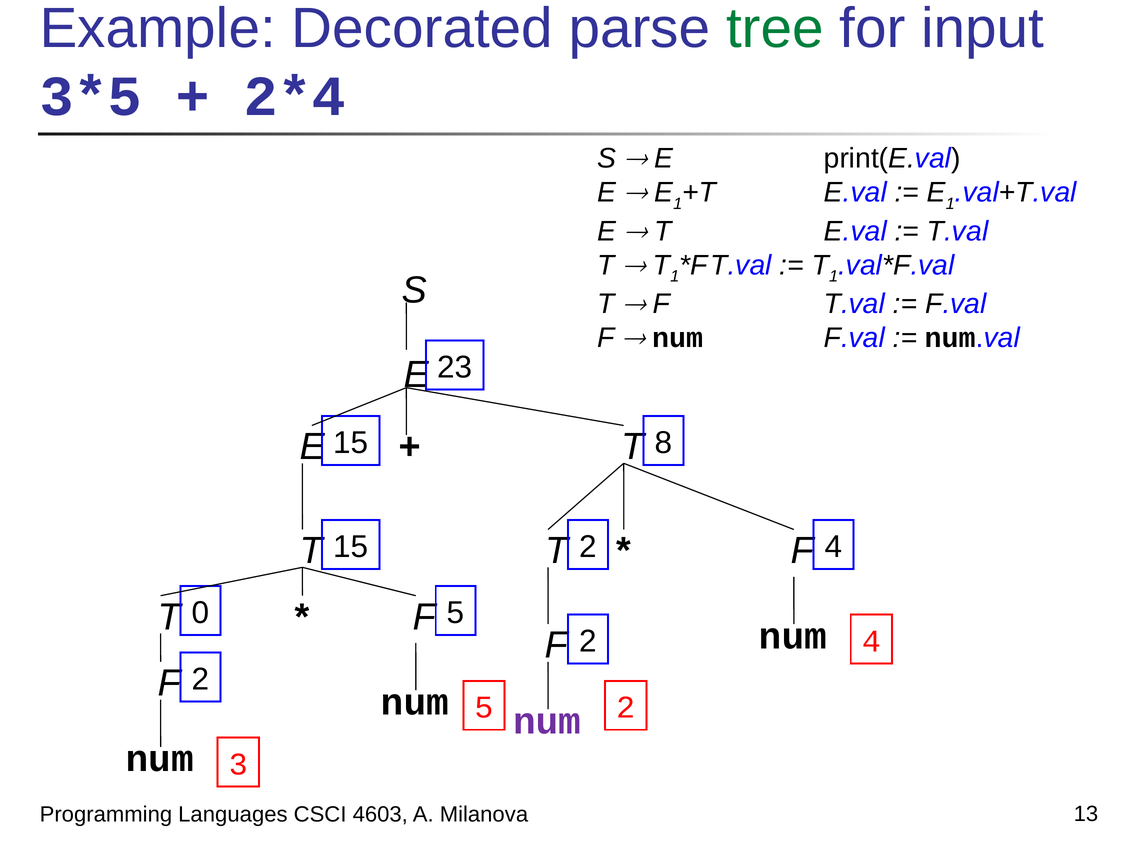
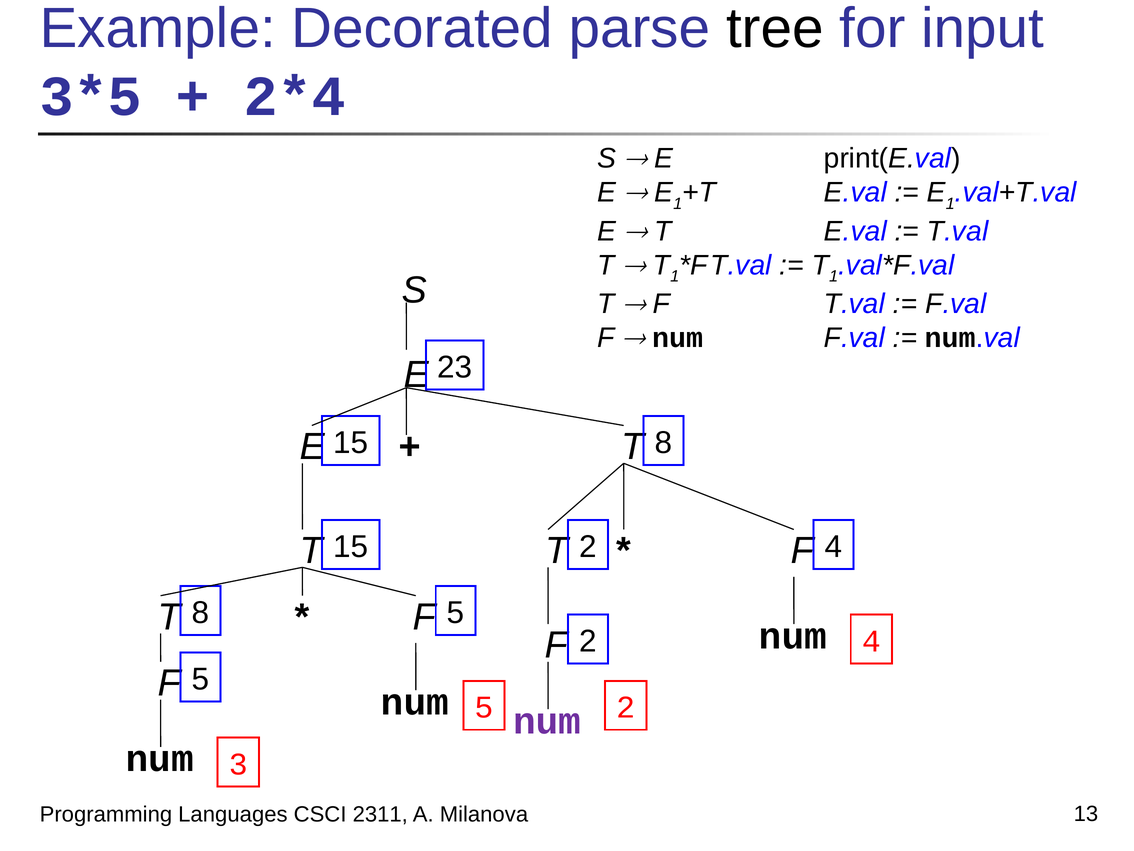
tree colour: green -> black (775, 28)
0: 0 -> 8 (201, 613)
2: 2 -> 5 (201, 679)
4603: 4603 -> 2311 (380, 814)
